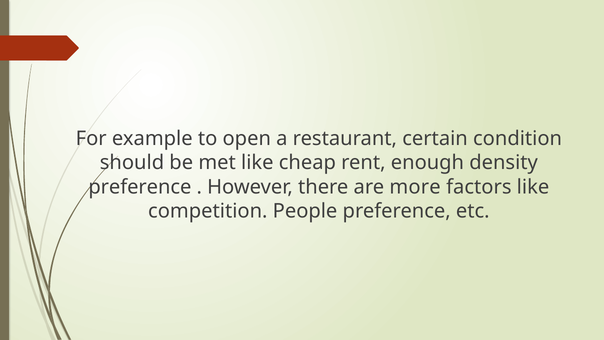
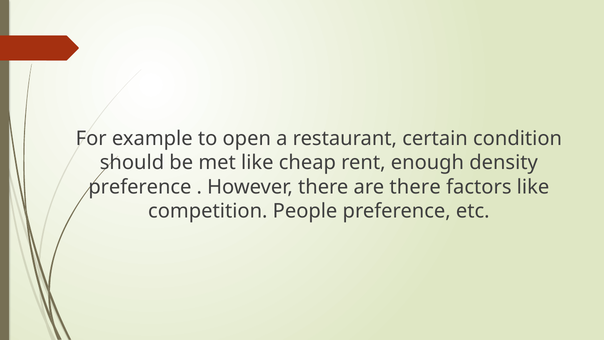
are more: more -> there (415, 187)
